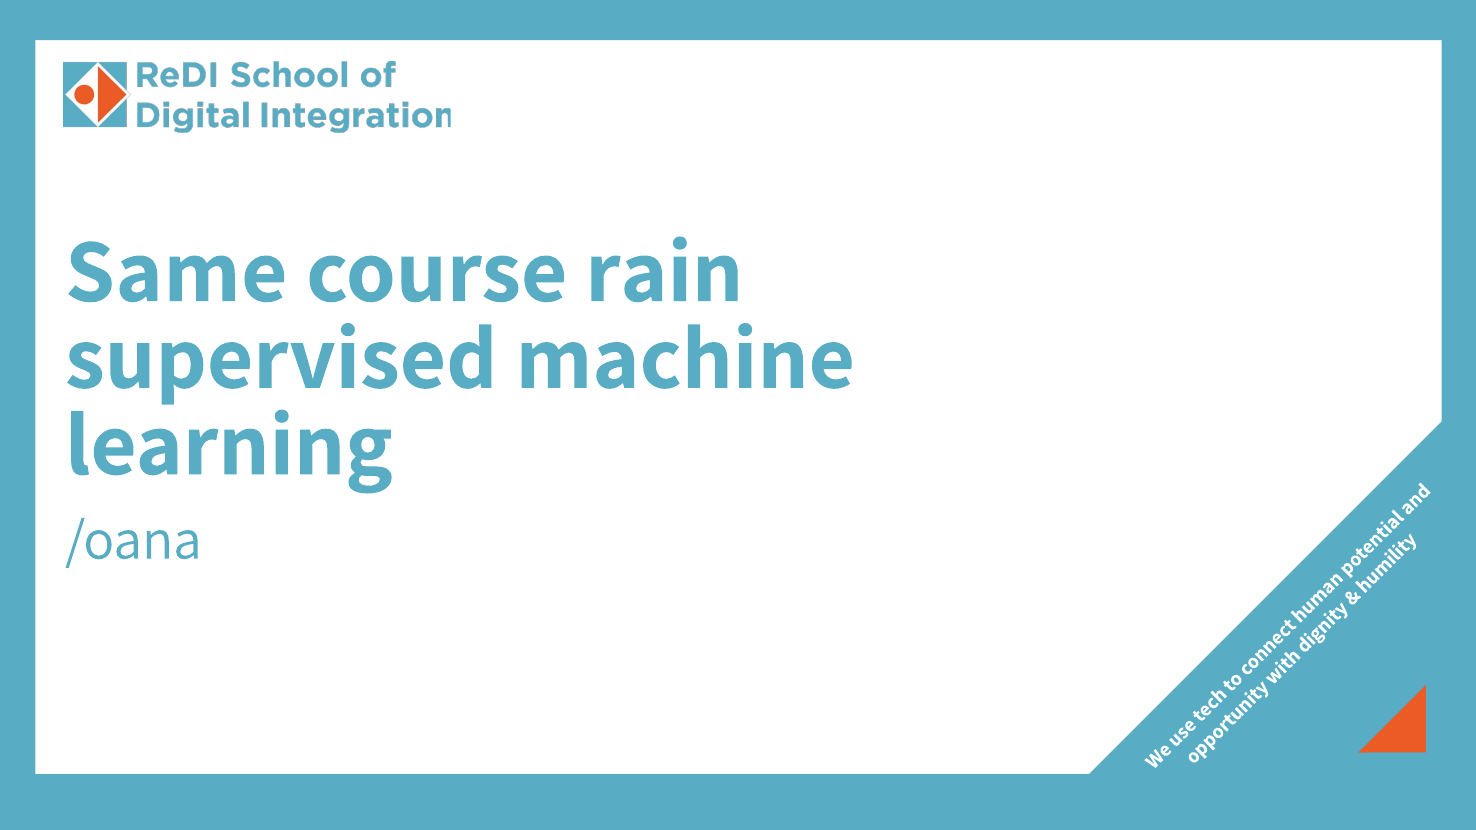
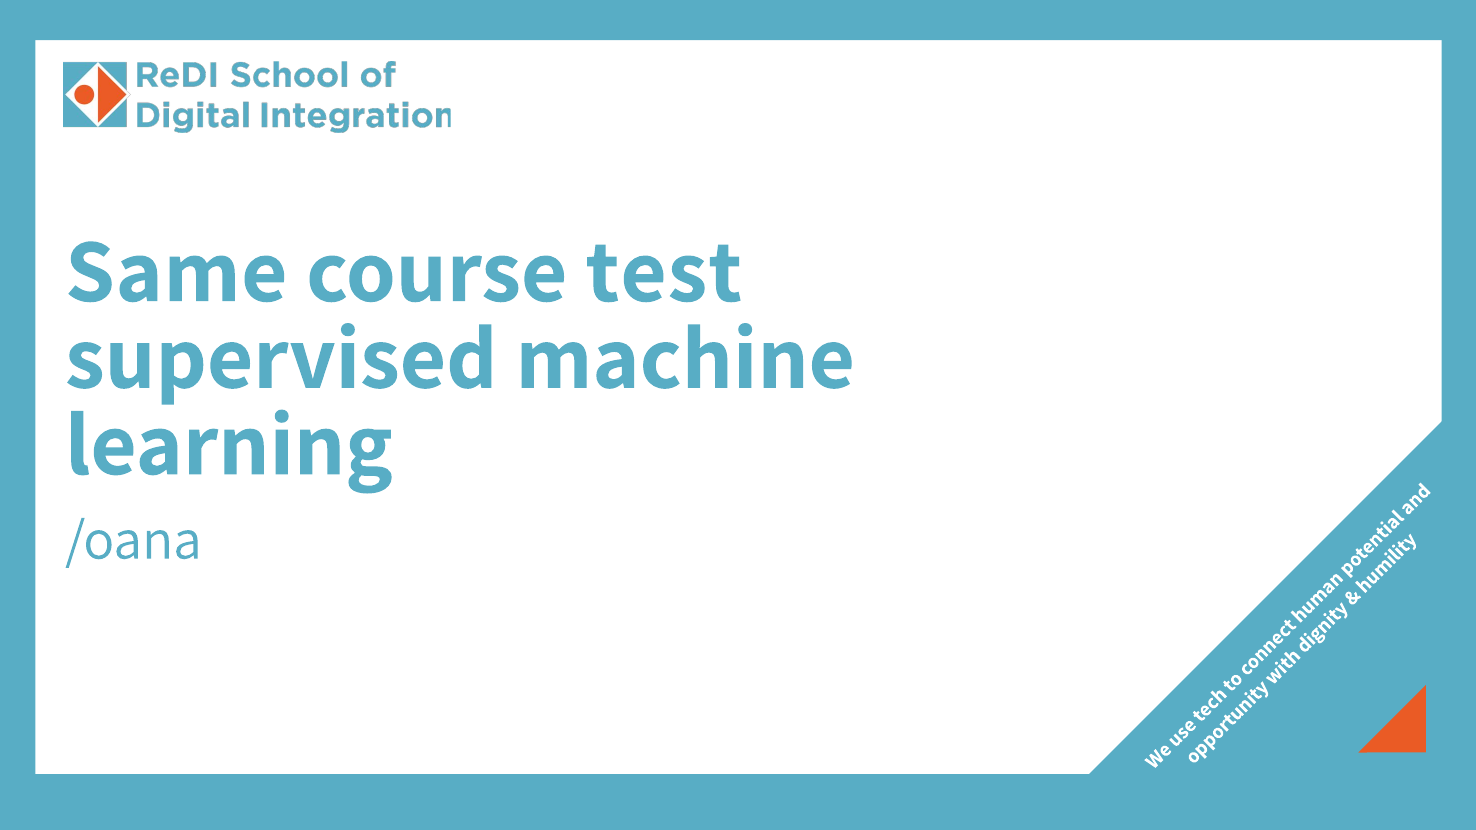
rain: rain -> test (664, 272)
